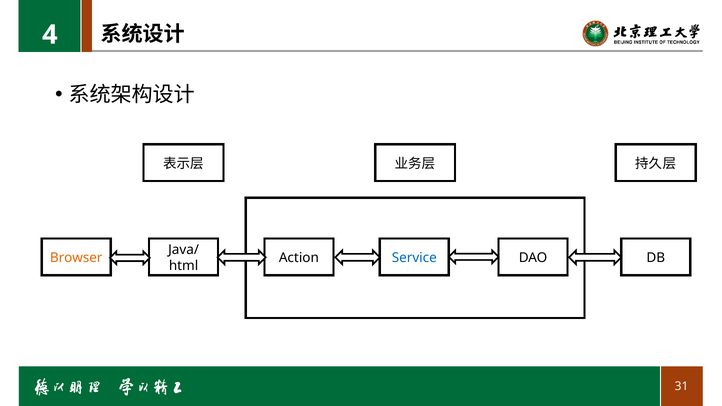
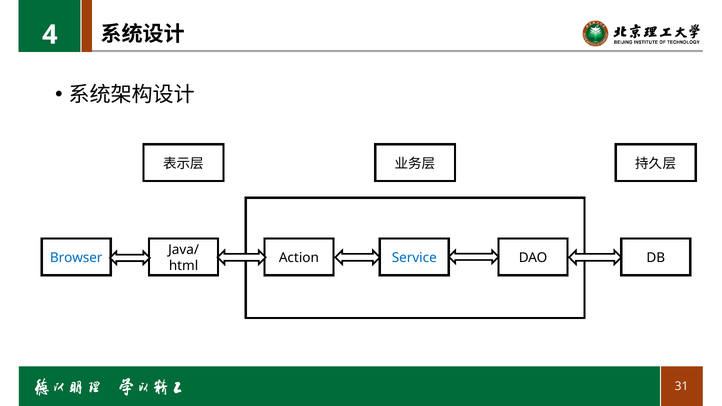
Browser colour: orange -> blue (76, 258)
